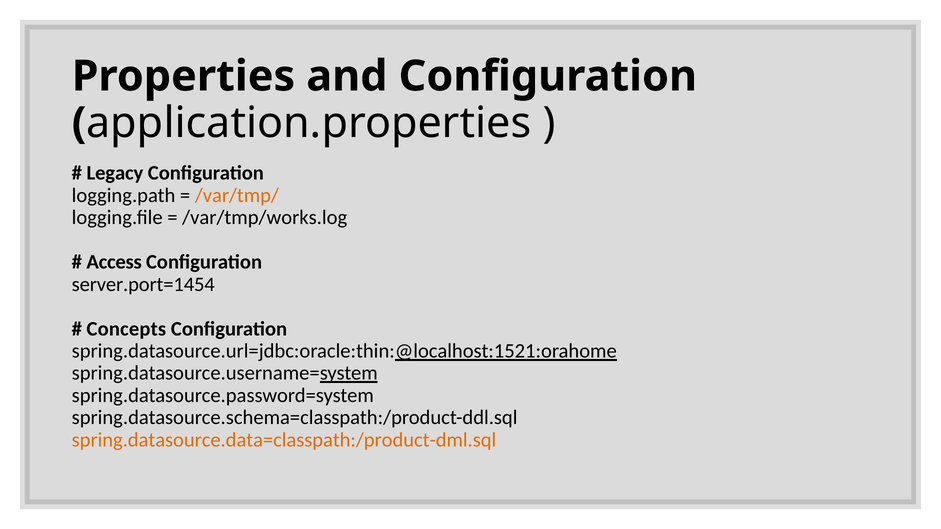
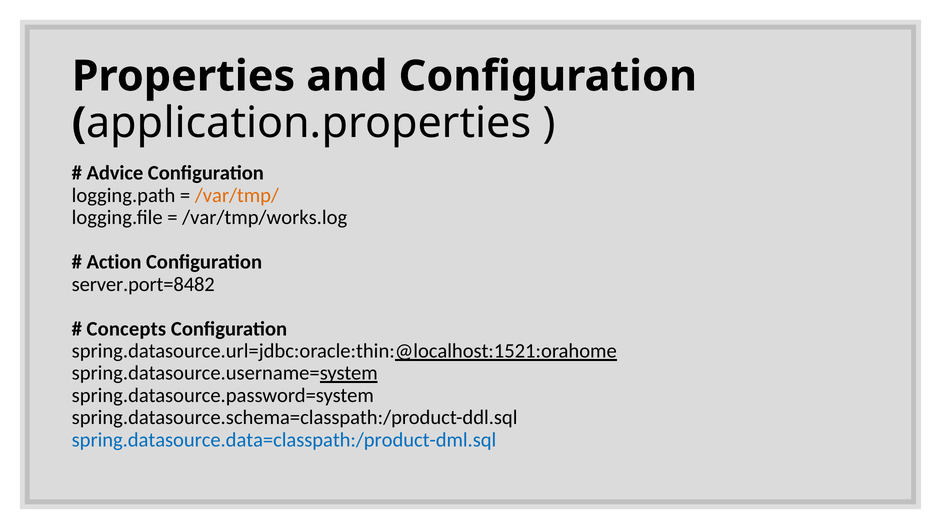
Legacy: Legacy -> Advice (115, 173)
Access: Access -> Action (114, 262)
server.port=1454: server.port=1454 -> server.port=8482 (143, 284)
spring.datasource.data=classpath:/product-dml.sql colour: orange -> blue (284, 440)
